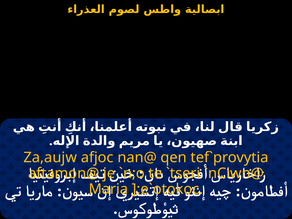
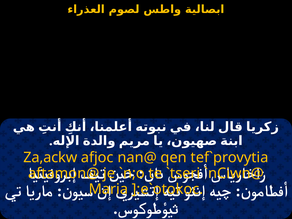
Za,aujw: Za,aujw -> Za,ackw (50, 158)
